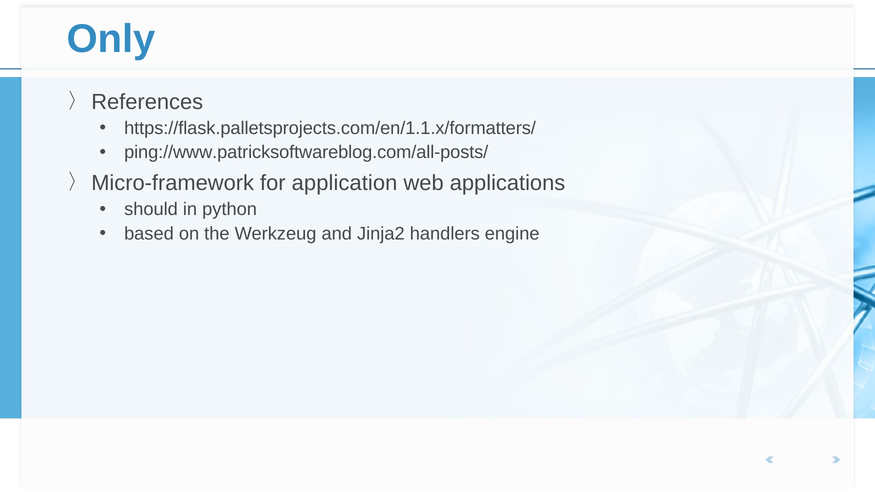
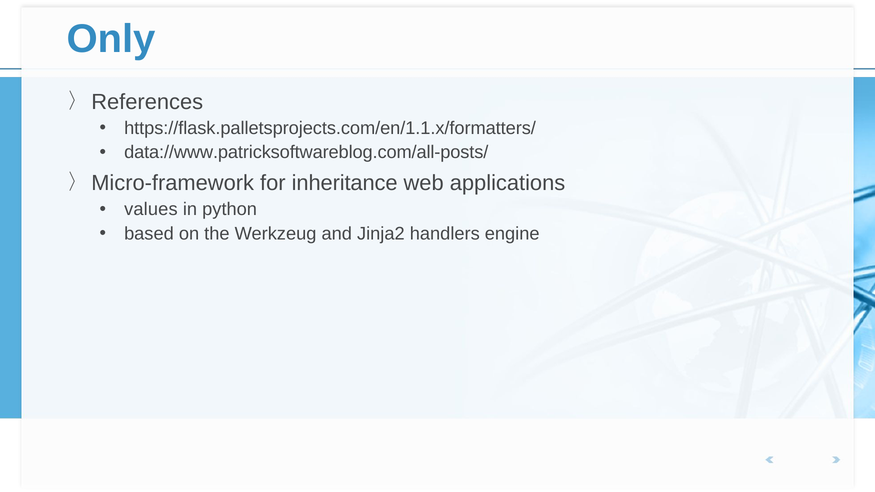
ping://www.patricksoftwareblog.com/all-posts/: ping://www.patricksoftwareblog.com/all-posts/ -> data://www.patricksoftwareblog.com/all-posts/ (306, 152)
application: application -> inheritance (345, 183)
should: should -> values (151, 209)
